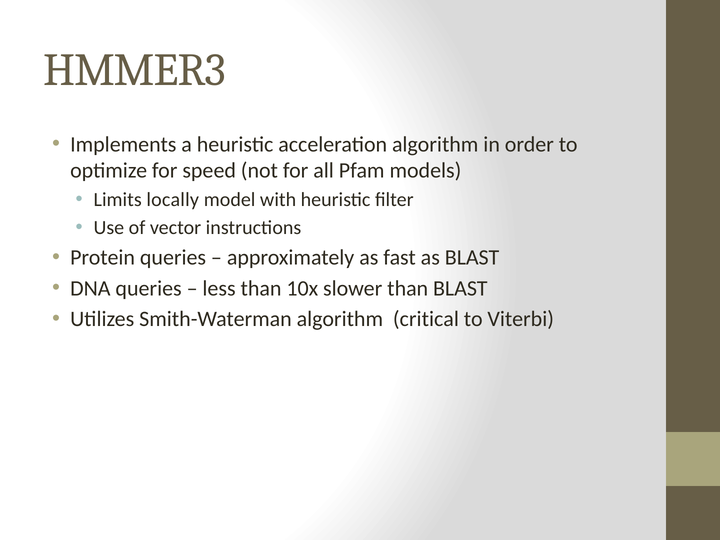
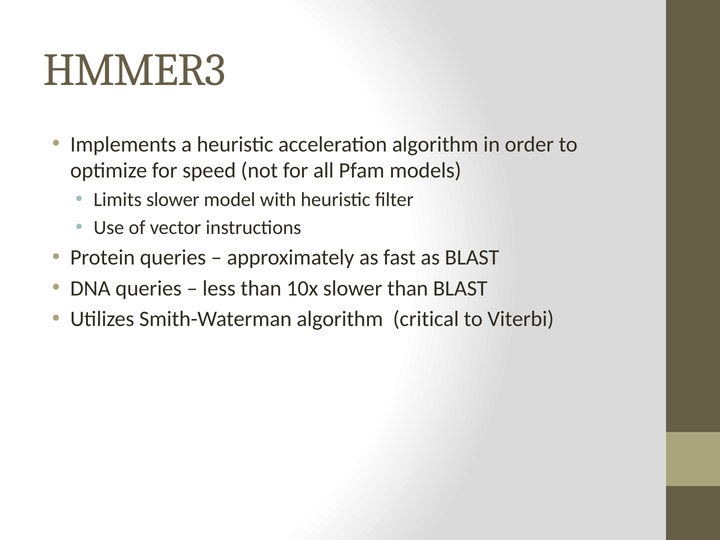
Limits locally: locally -> slower (173, 200)
